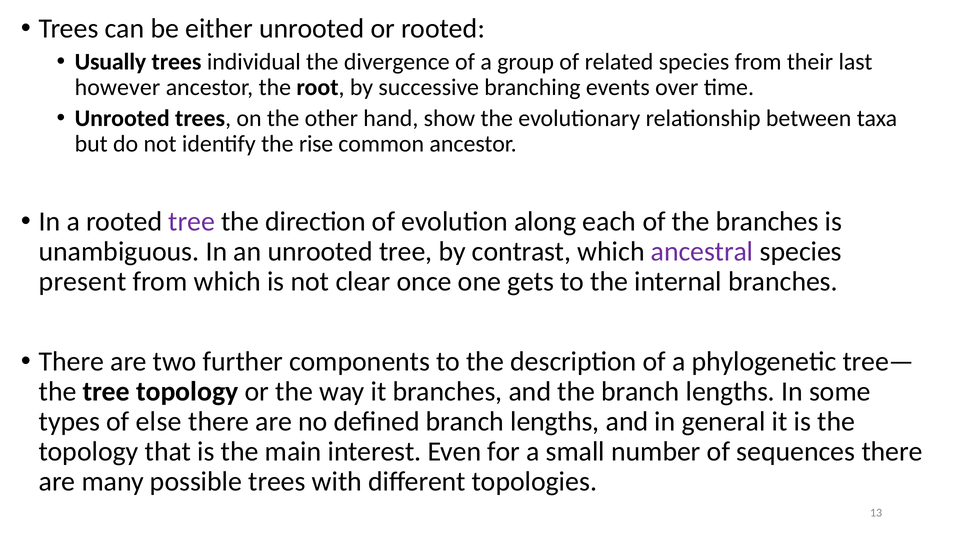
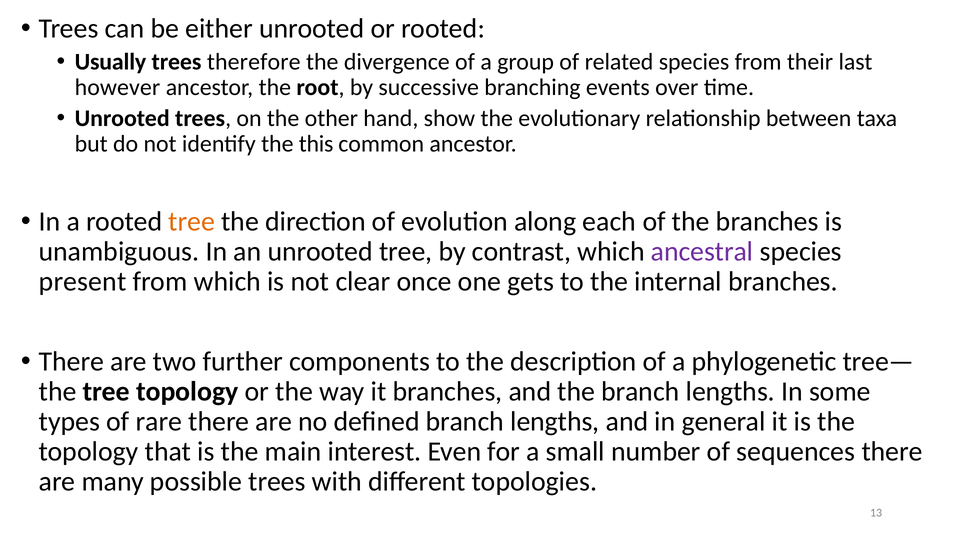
individual: individual -> therefore (254, 62)
rise: rise -> this (316, 144)
tree colour: purple -> orange (192, 222)
else: else -> rare (159, 422)
